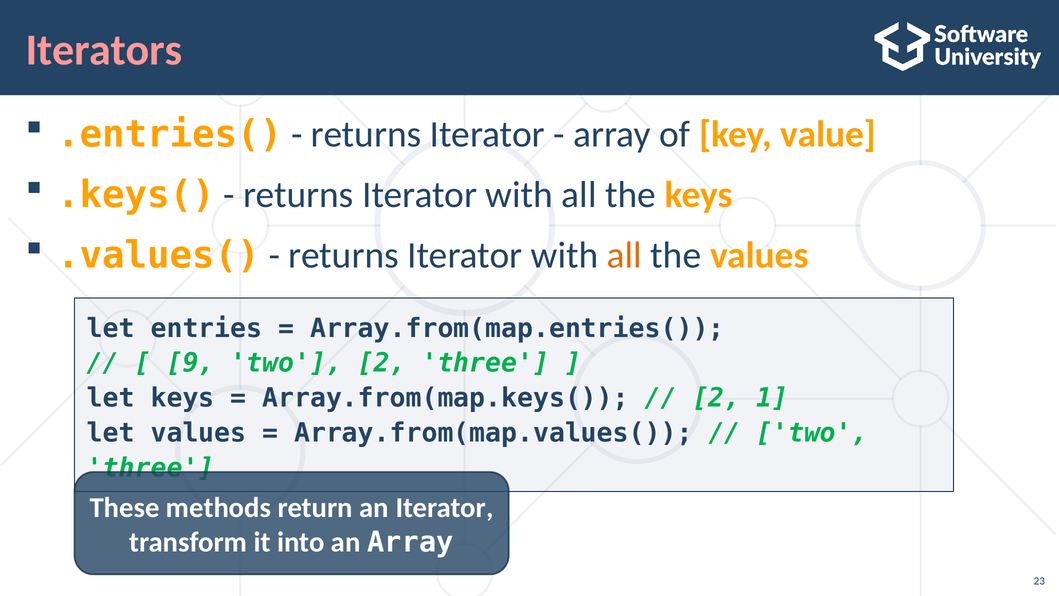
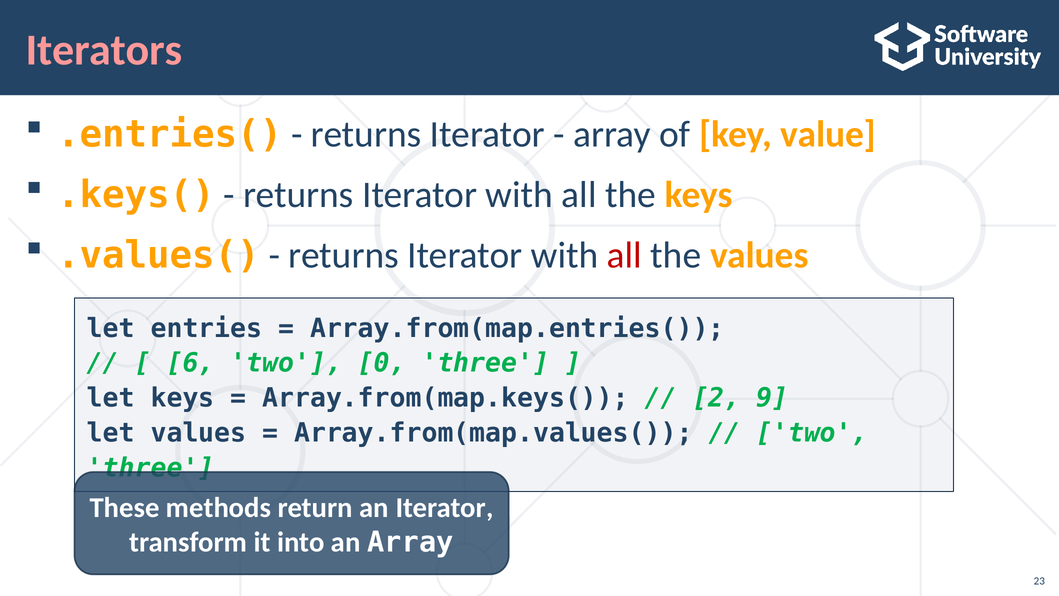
all colour: orange -> red (624, 255)
9: 9 -> 6 (191, 363)
two 2: 2 -> 0 (382, 363)
1: 1 -> 9 (772, 398)
